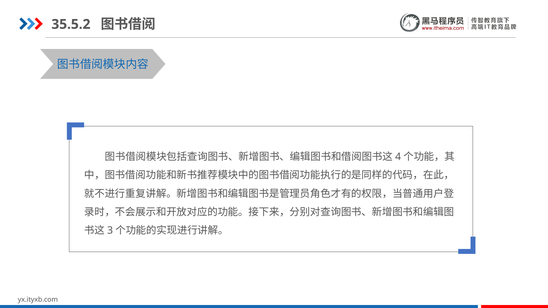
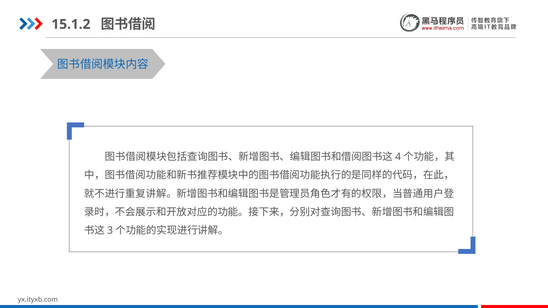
35.5.2: 35.5.2 -> 15.1.2 (71, 24)
